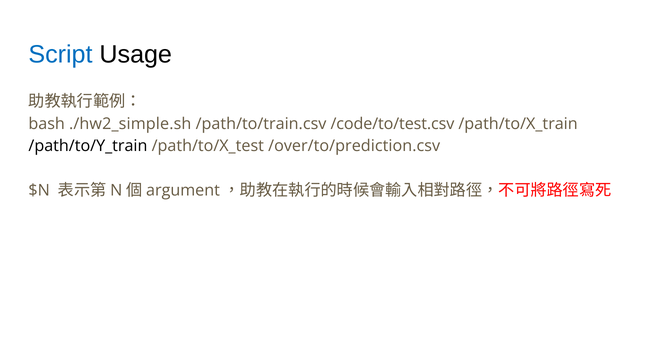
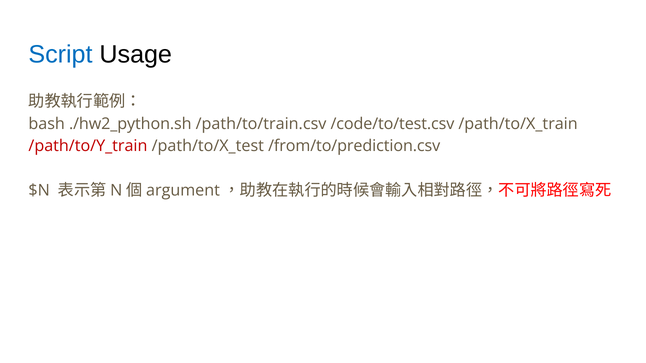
./hw2_simple.sh: ./hw2_simple.sh -> ./hw2_python.sh (130, 124)
/path/to/Y_train colour: black -> red (88, 146)
/over/to/prediction.csv: /over/to/prediction.csv -> /from/to/prediction.csv (354, 146)
